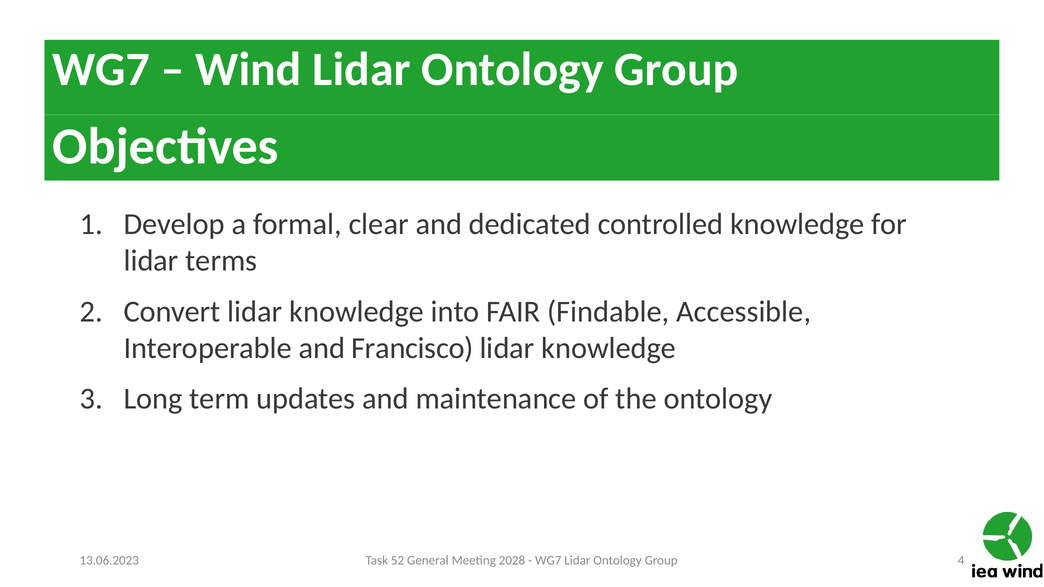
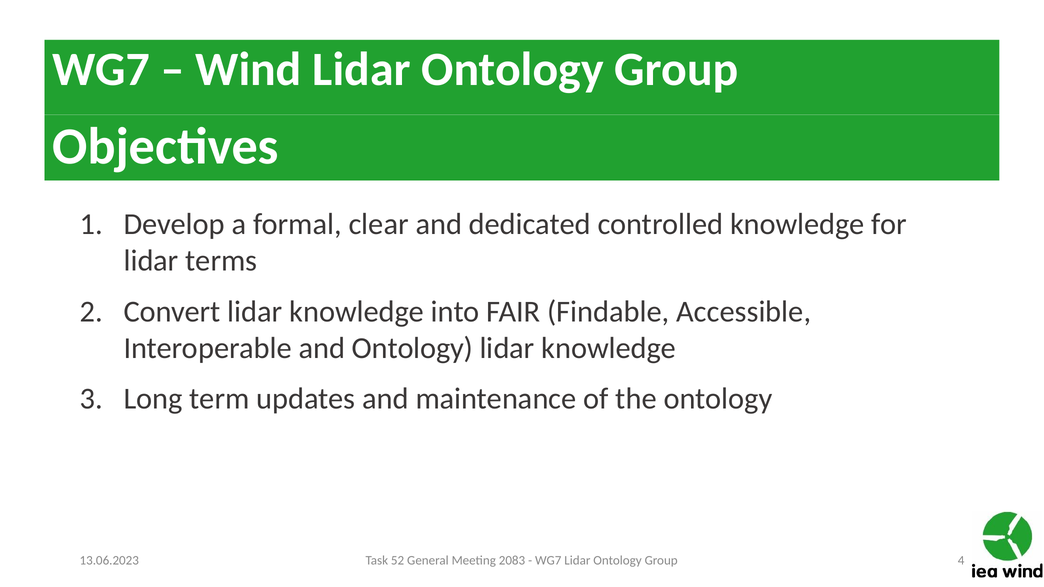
and Francisco: Francisco -> Ontology (412, 348)
2028: 2028 -> 2083 (512, 561)
